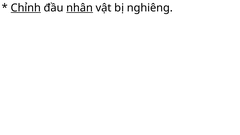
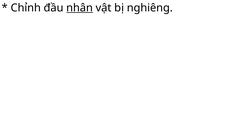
Chỉnh underline: present -> none (26, 8)
